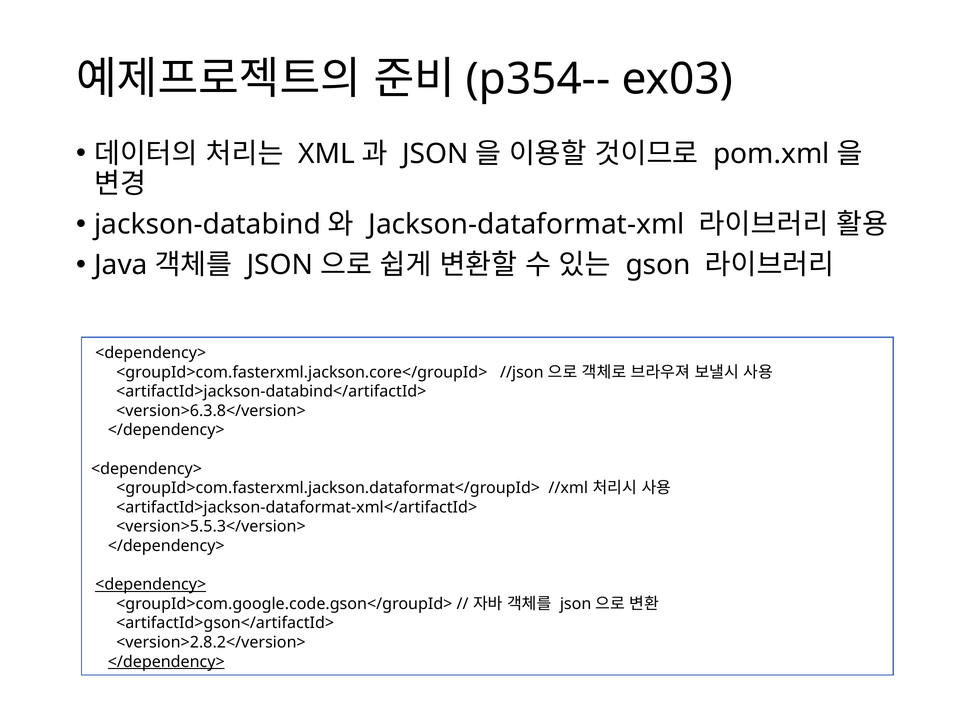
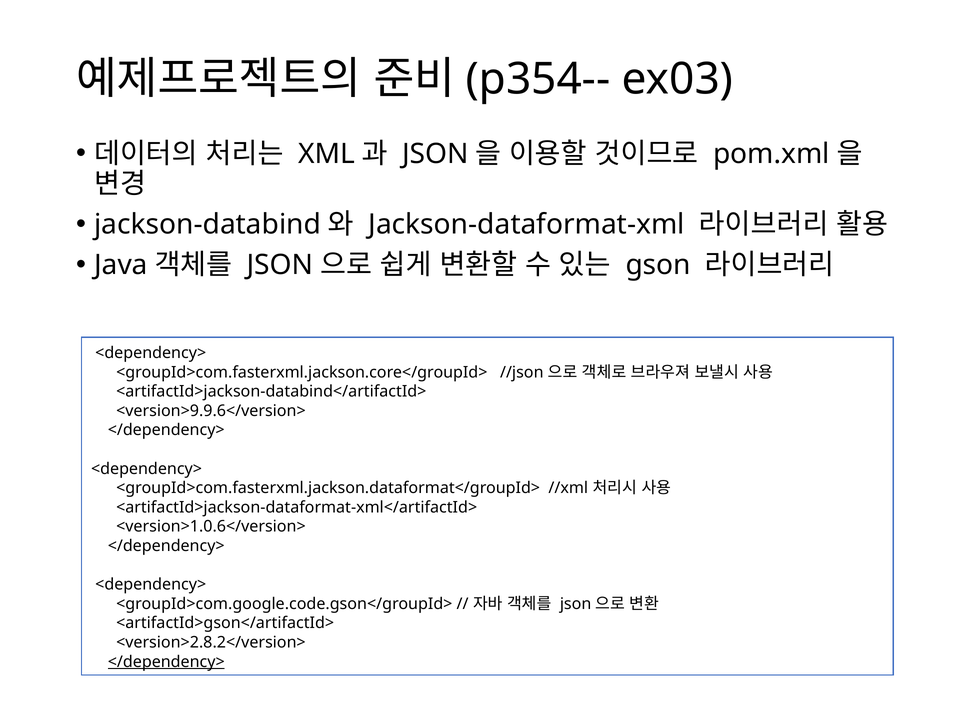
<version>6.3.8</version>: <version>6.3.8</version> -> <version>9.9.6</version> (211, 411)
<version>5.5.3</version>: <version>5.5.3</version> -> <version>1.0.6</version> (211, 527)
<dependency> underline: present -> none (151, 585)
